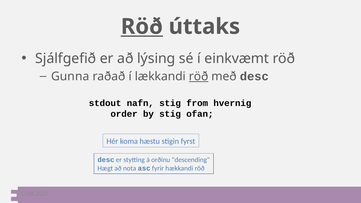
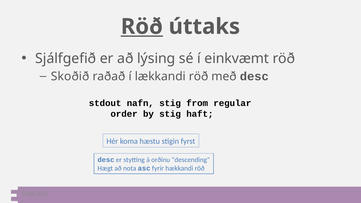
Gunna: Gunna -> Skoðið (70, 76)
röð underline: present -> none (199, 76)
hvernig: hvernig -> regular (232, 103)
ofan: ofan -> haft (200, 114)
